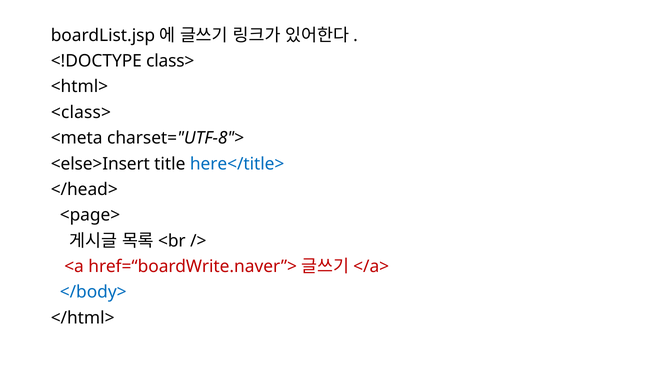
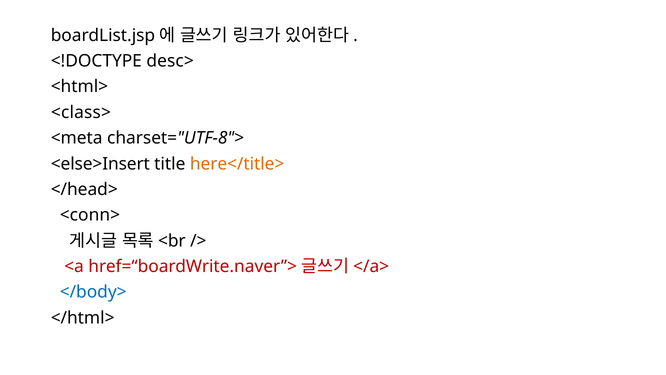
class>: class> -> desc> (170, 61)
here</title> colour: blue -> orange (237, 164)
<page>: <page> -> <conn> (90, 215)
